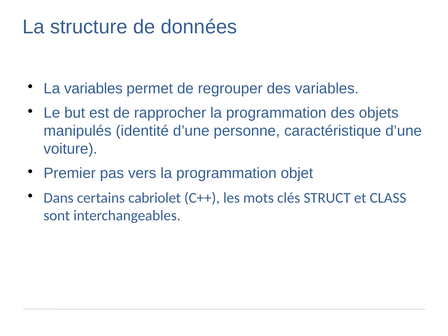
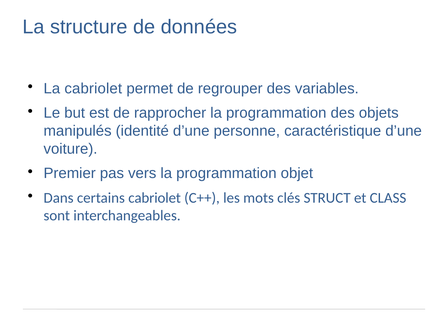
La variables: variables -> cabriolet (93, 88)
